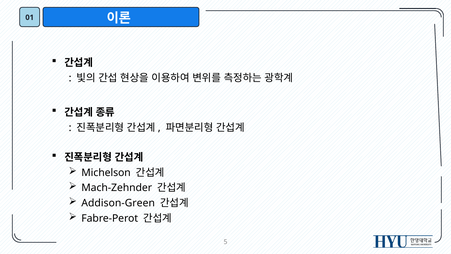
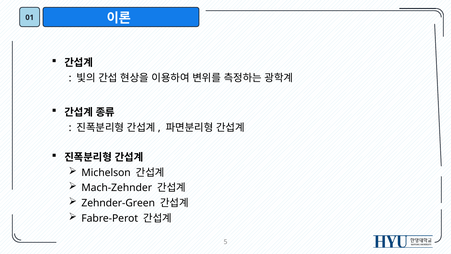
Addison-Green: Addison-Green -> Zehnder-Green (118, 203)
